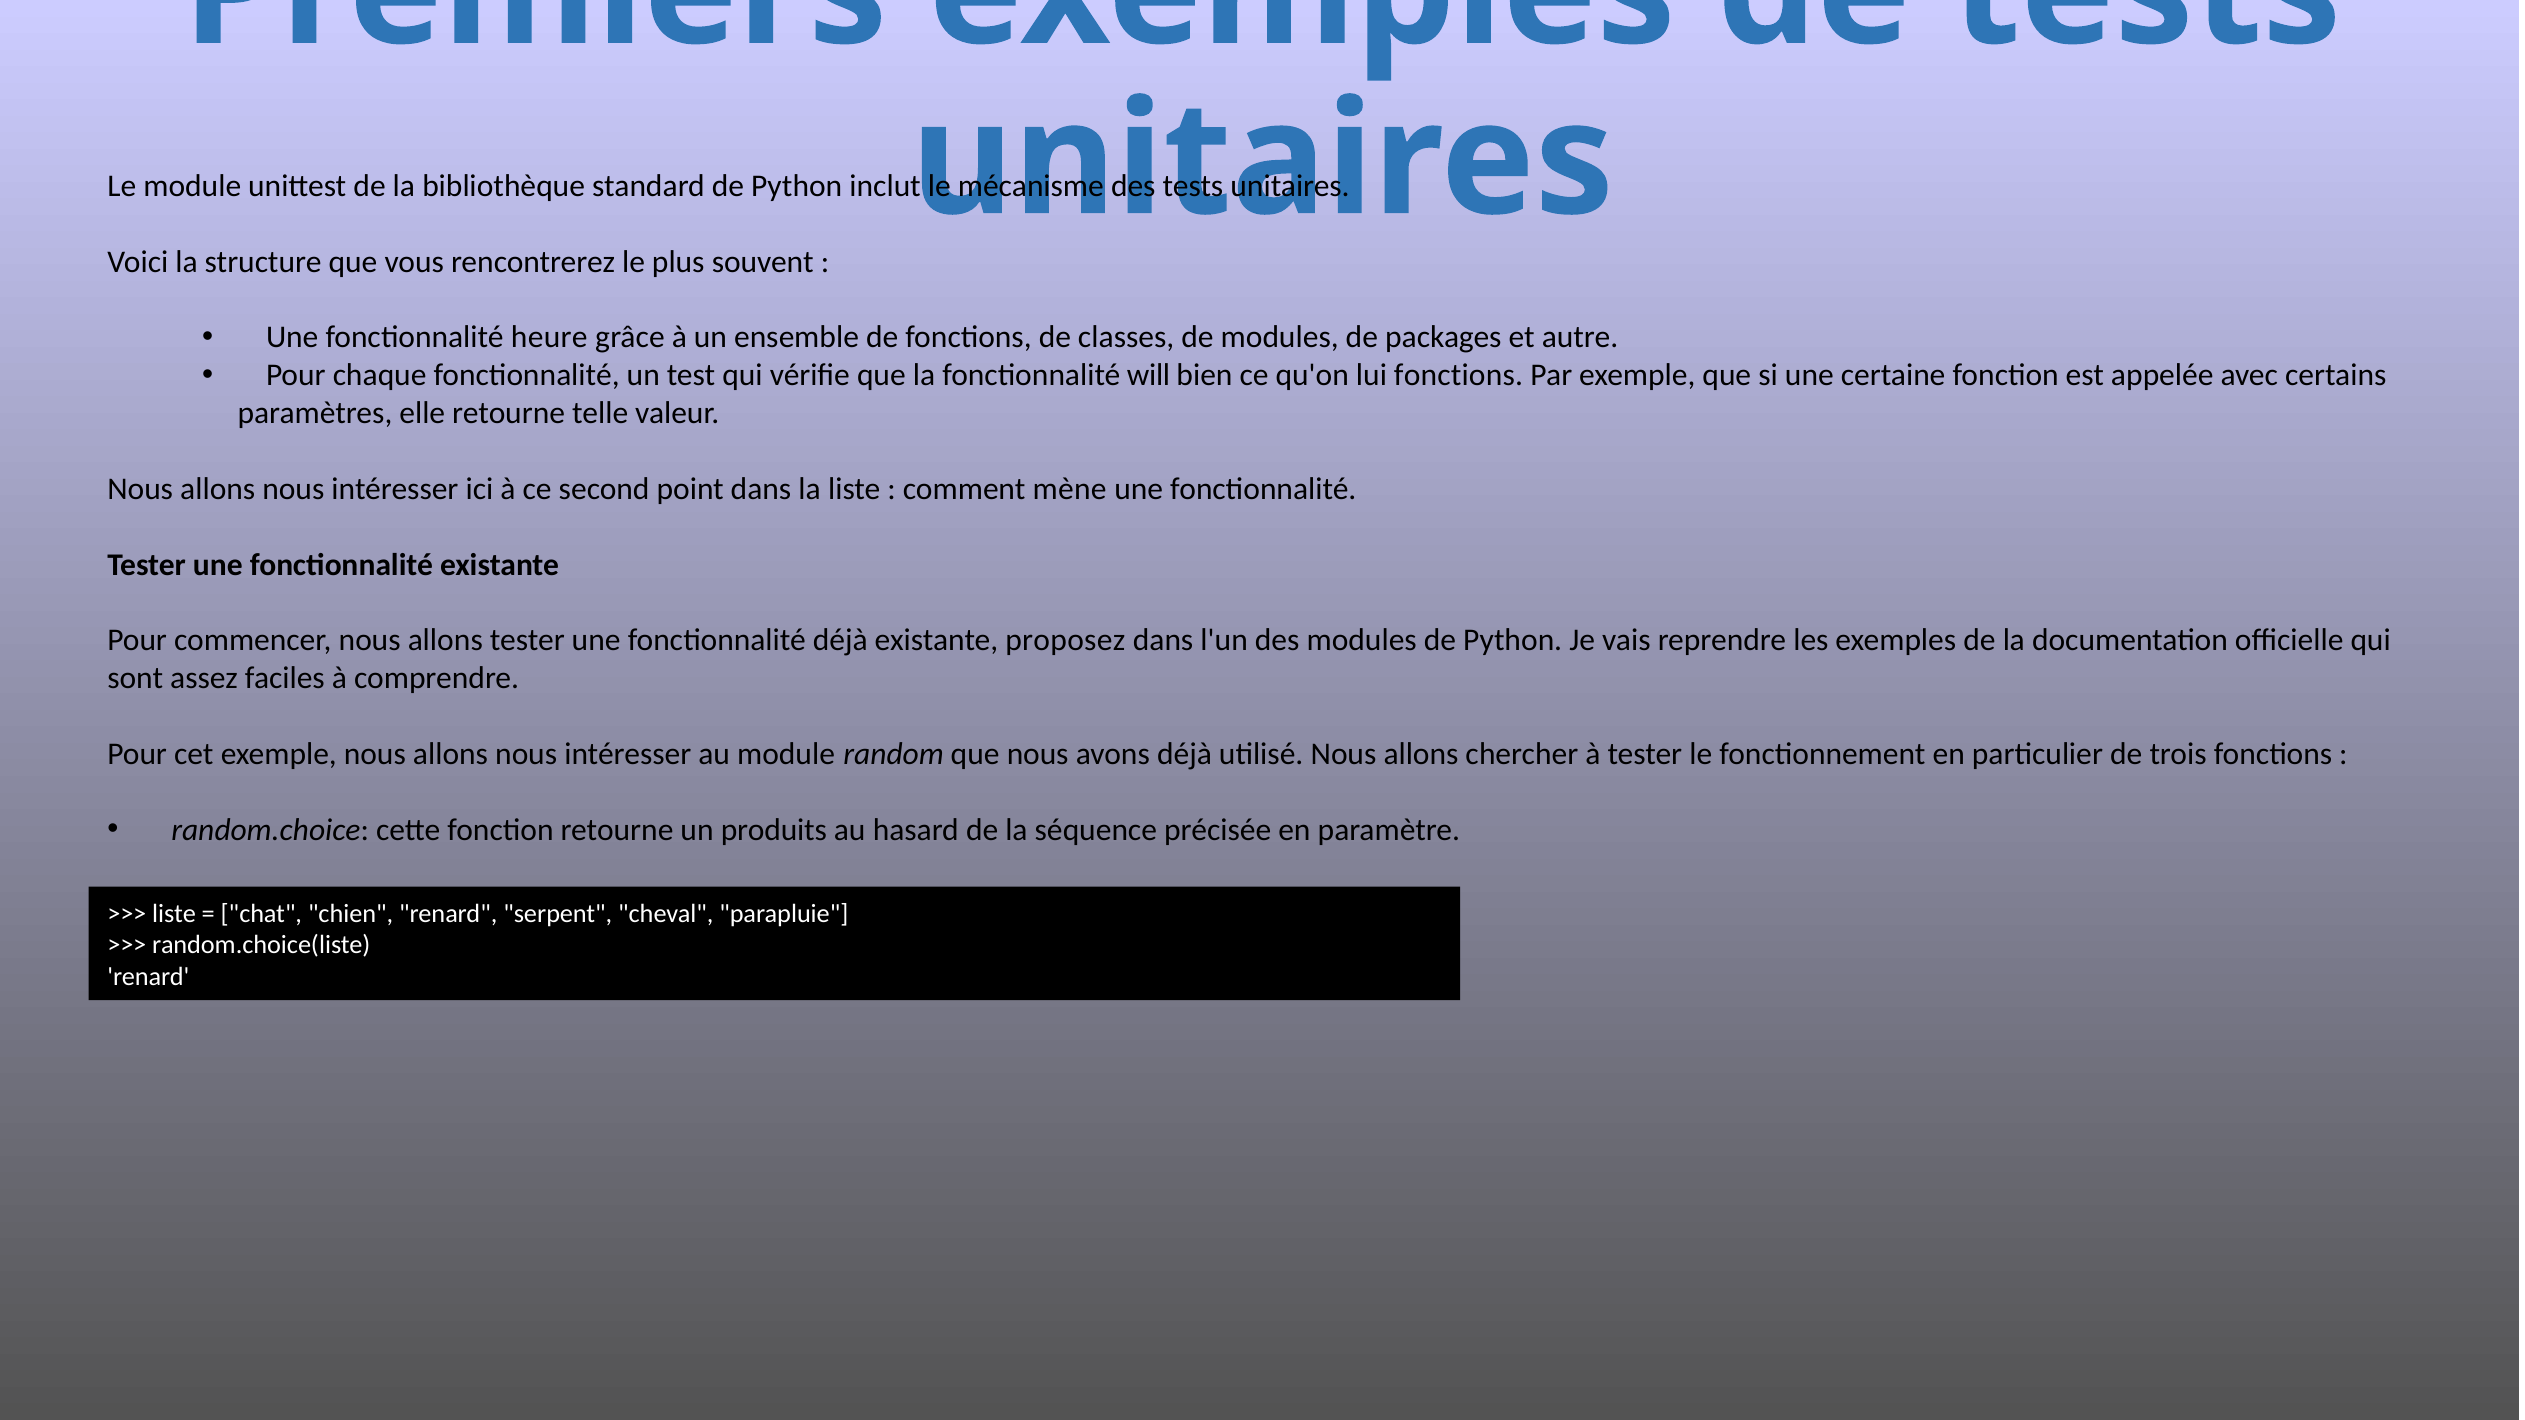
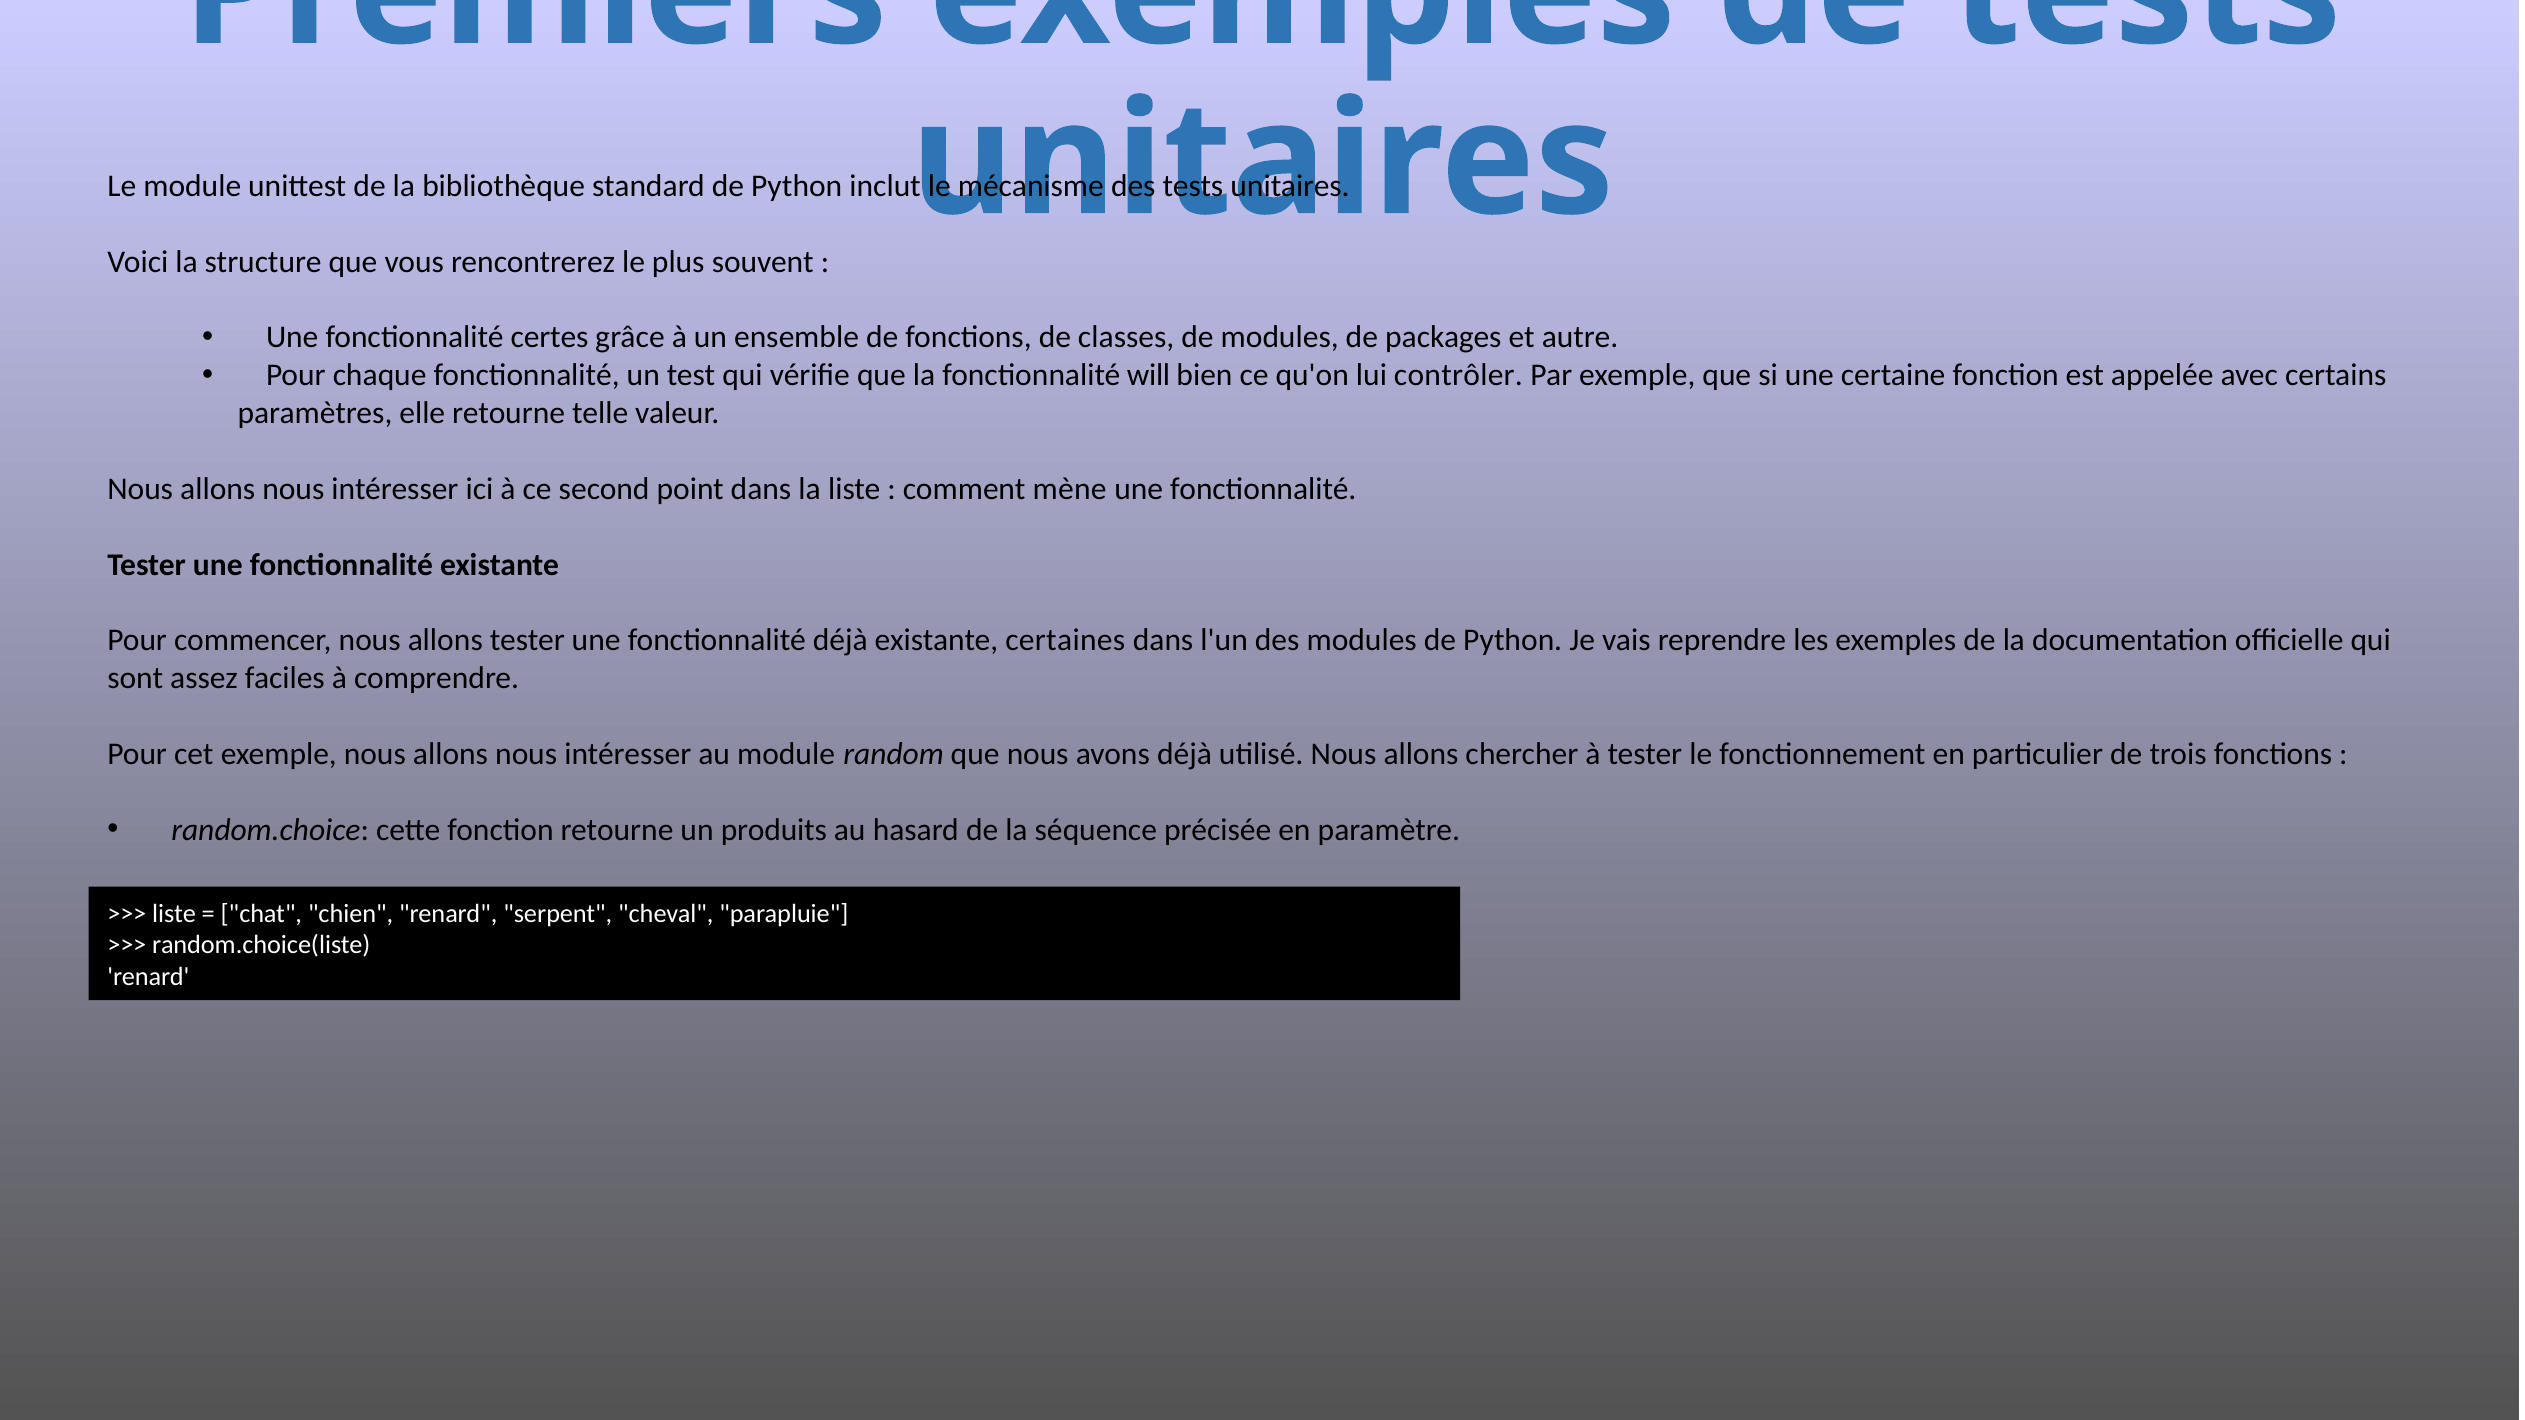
heure: heure -> certes (550, 338)
lui fonctions: fonctions -> contrôler (1458, 375)
proposez: proposez -> certaines (1065, 641)
